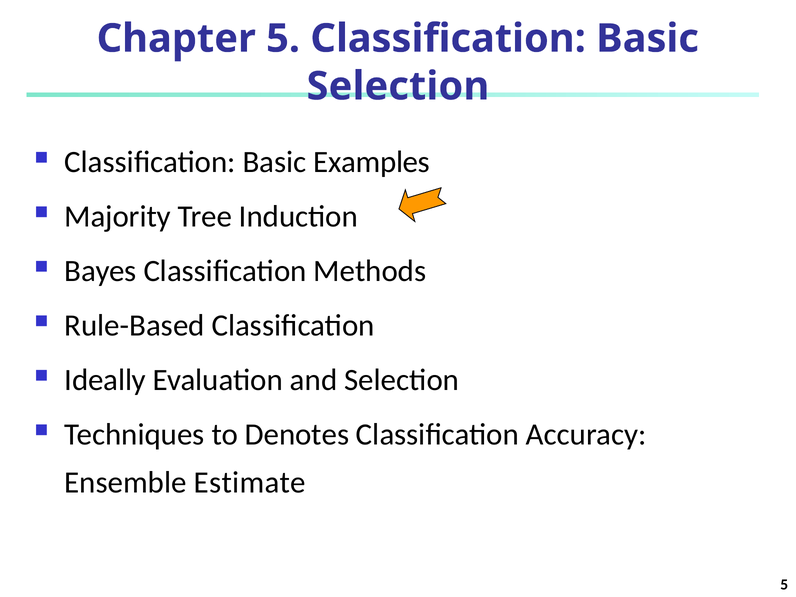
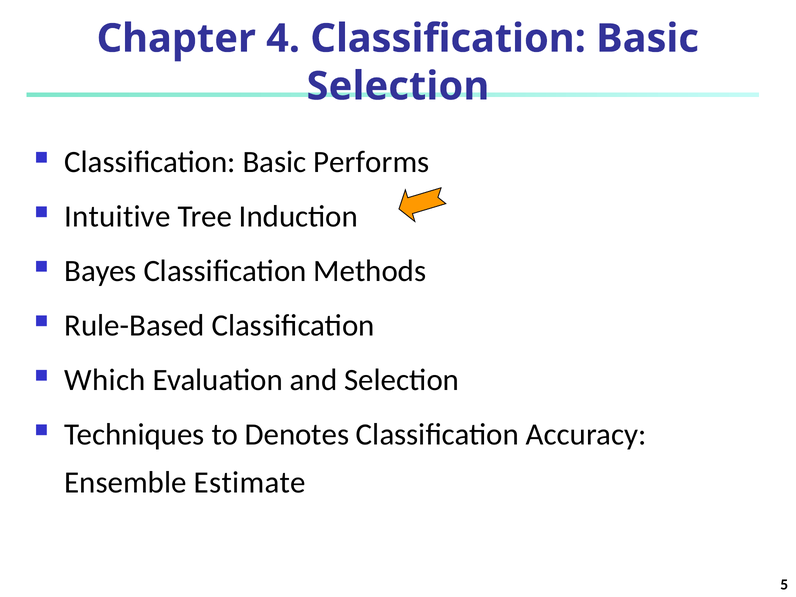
Chapter 5: 5 -> 4 (283, 39)
Examples: Examples -> Performs (371, 162)
Majority: Majority -> Intuitive (117, 216)
Ideally: Ideally -> Which (105, 380)
